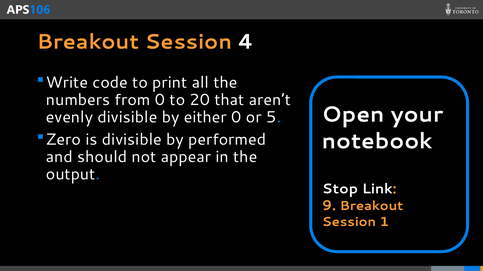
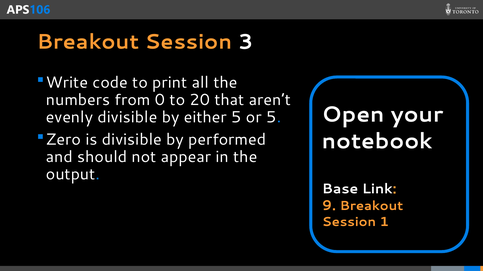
4: 4 -> 3 (246, 42)
either 0: 0 -> 5 (236, 118)
Stop: Stop -> Base (340, 189)
